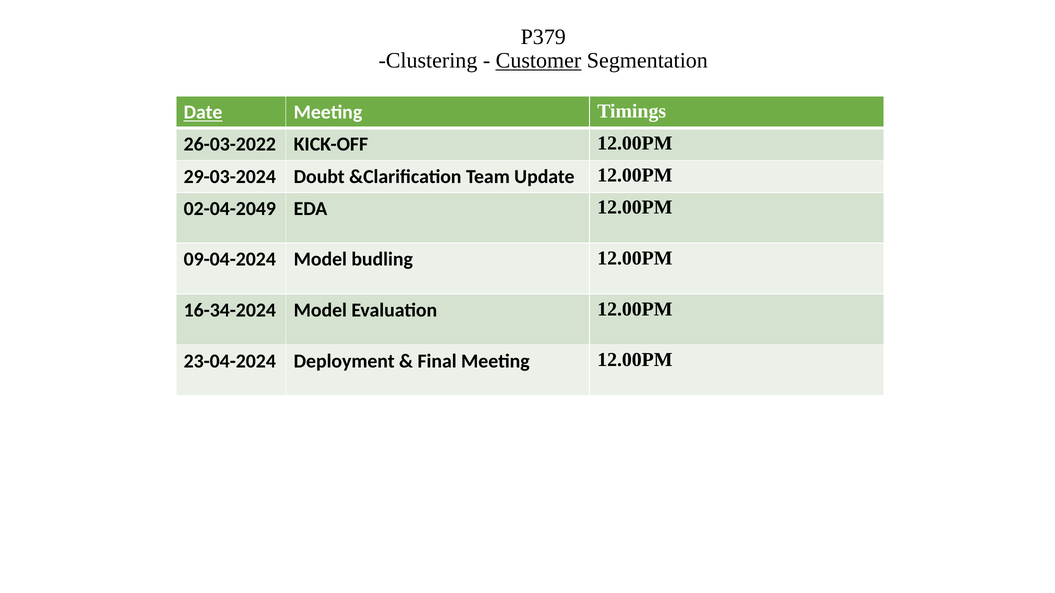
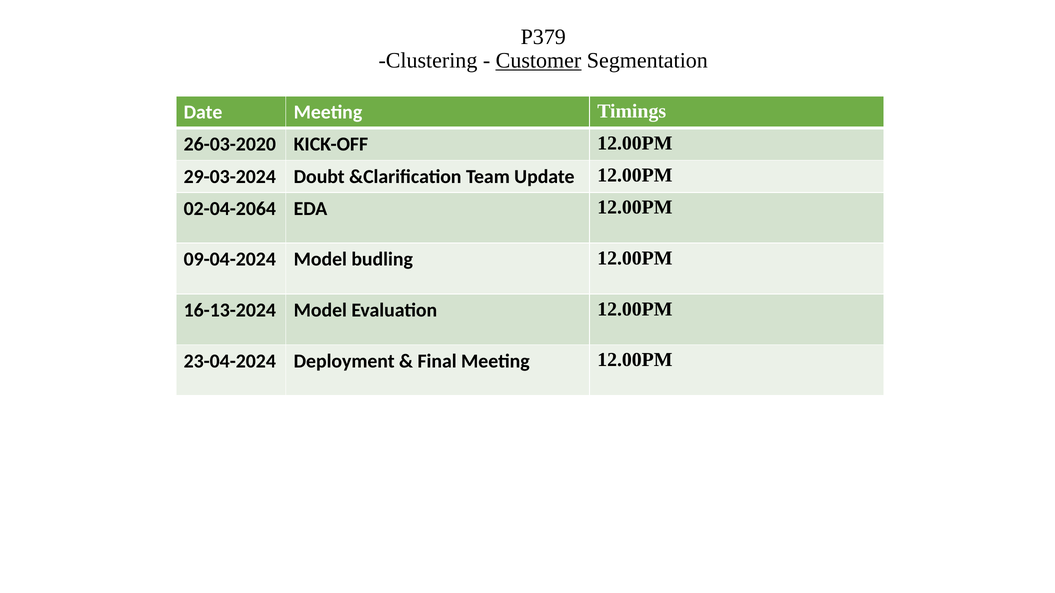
Date underline: present -> none (203, 112)
26-03-2022: 26-03-2022 -> 26-03-2020 (230, 145)
02-04-2049: 02-04-2049 -> 02-04-2064 (230, 209)
16-34-2024: 16-34-2024 -> 16-13-2024 (230, 310)
